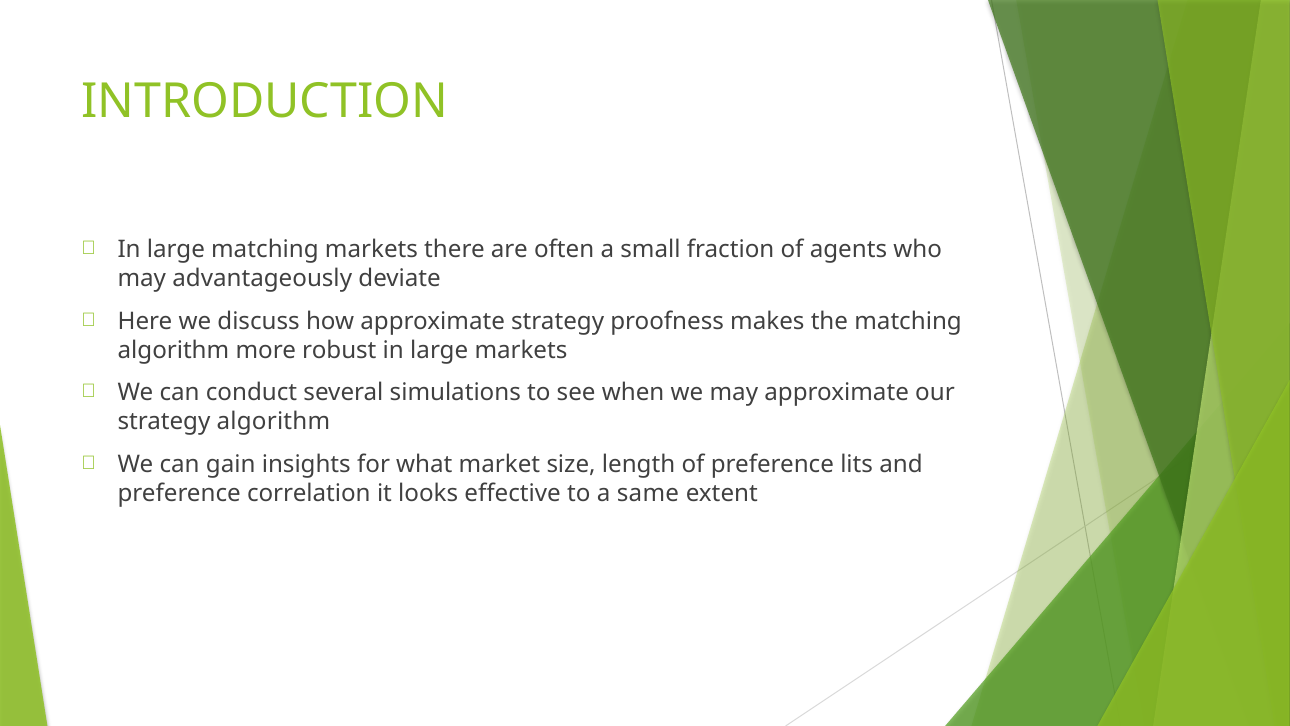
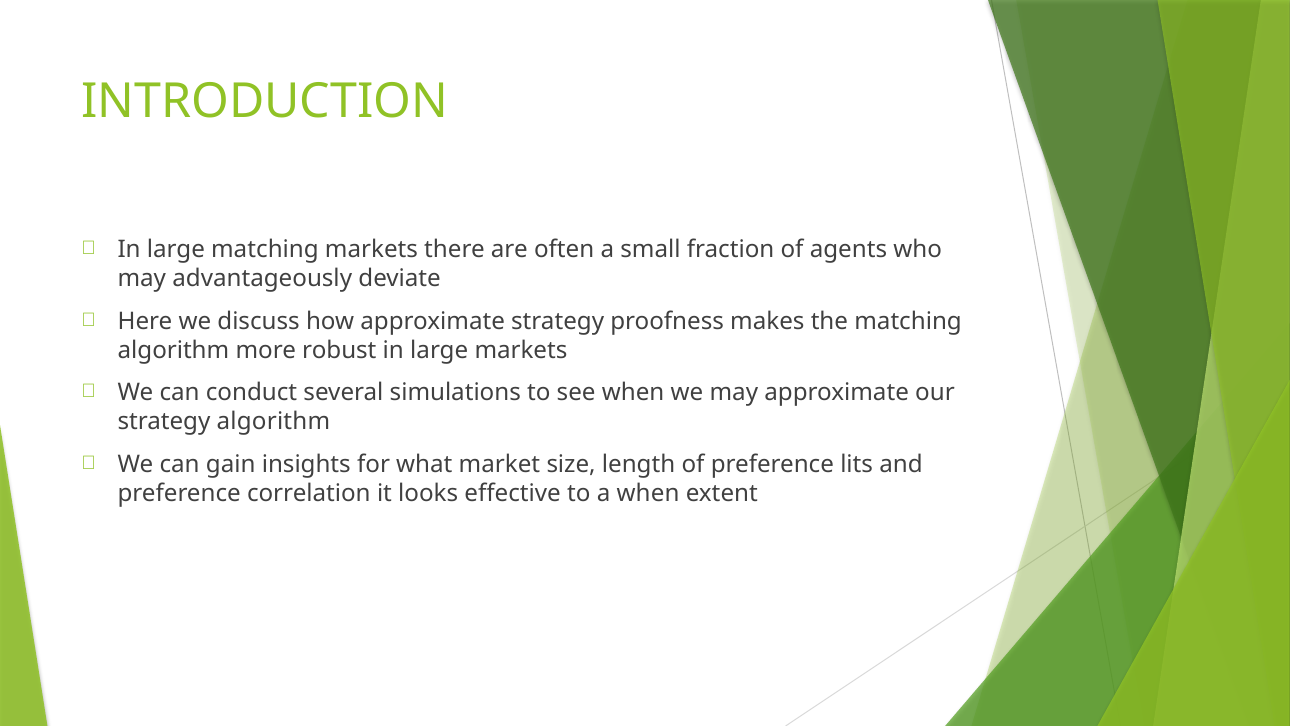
a same: same -> when (648, 493)
